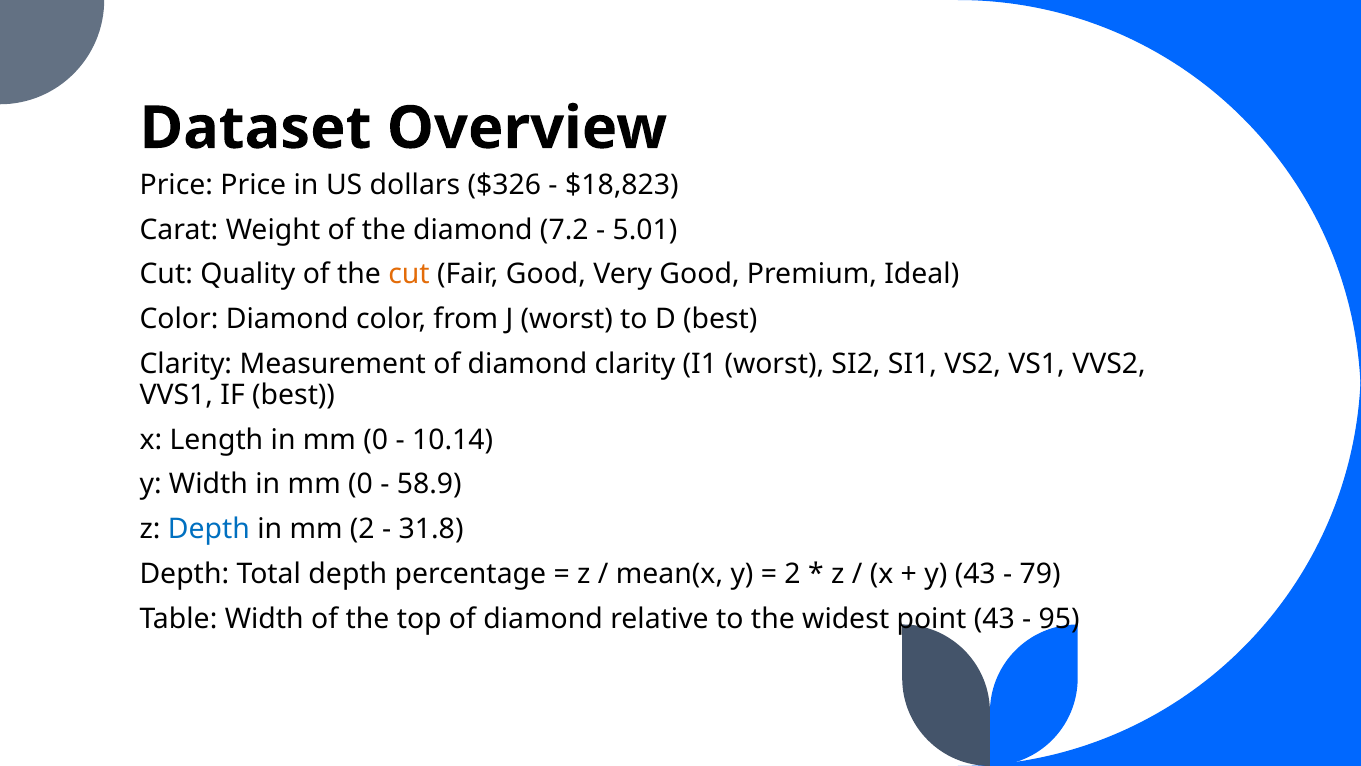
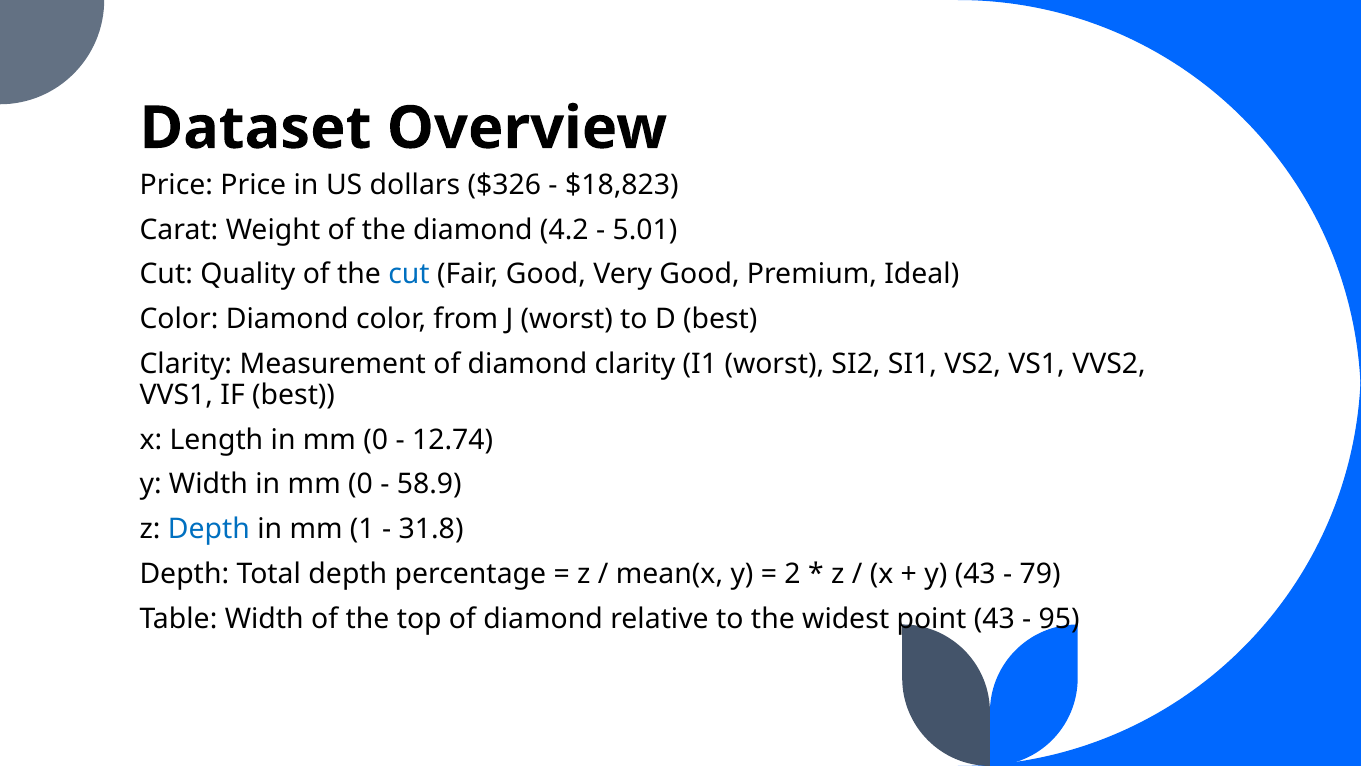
7.2: 7.2 -> 4.2 (564, 230)
cut colour: orange -> blue (409, 274)
10.14: 10.14 -> 12.74 (453, 439)
mm 2: 2 -> 1 (362, 529)
